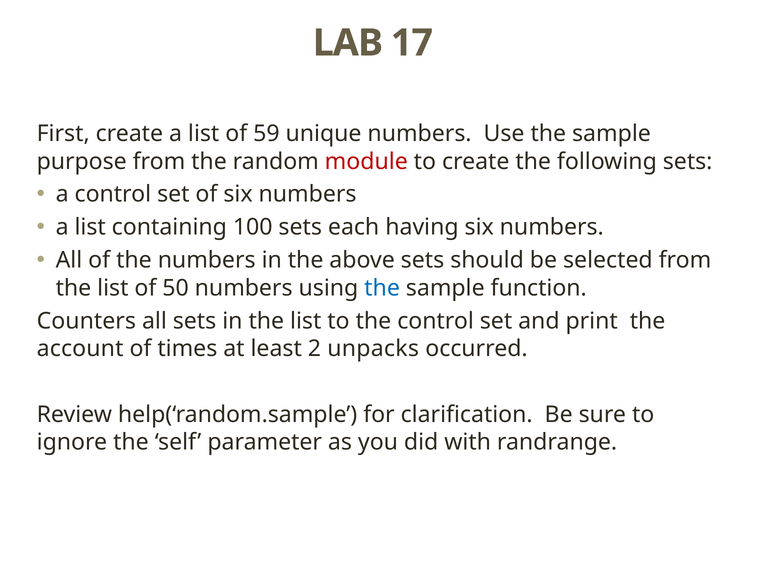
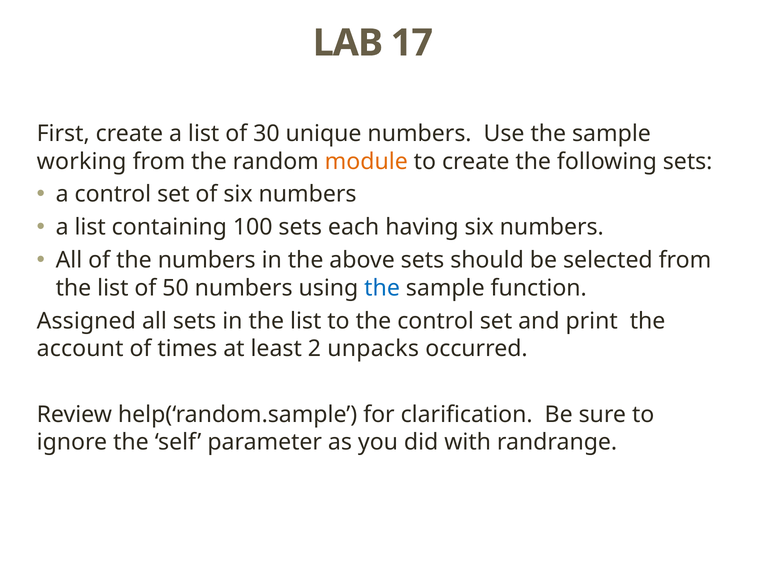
59: 59 -> 30 (266, 134)
purpose: purpose -> working (82, 162)
module colour: red -> orange (366, 162)
Counters: Counters -> Assigned (86, 321)
